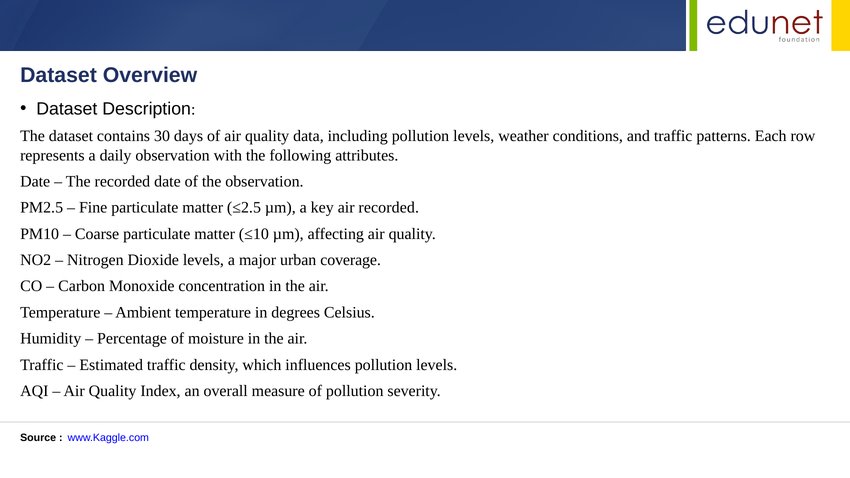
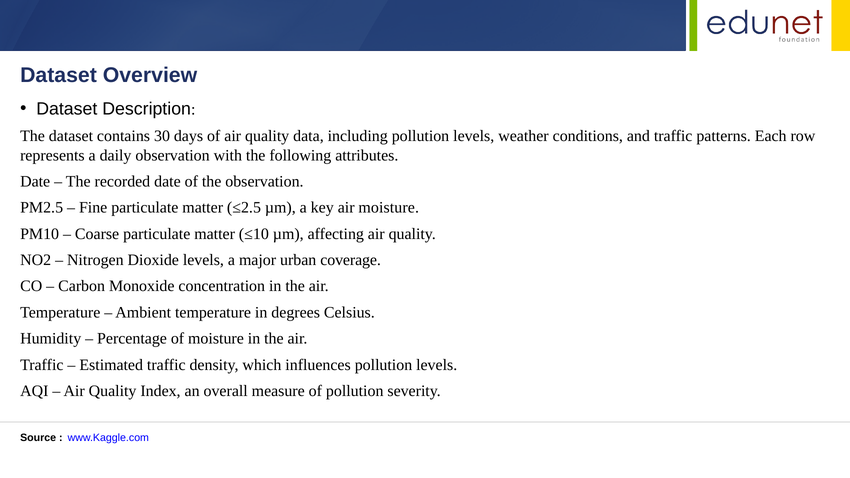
air recorded: recorded -> moisture (389, 208)
